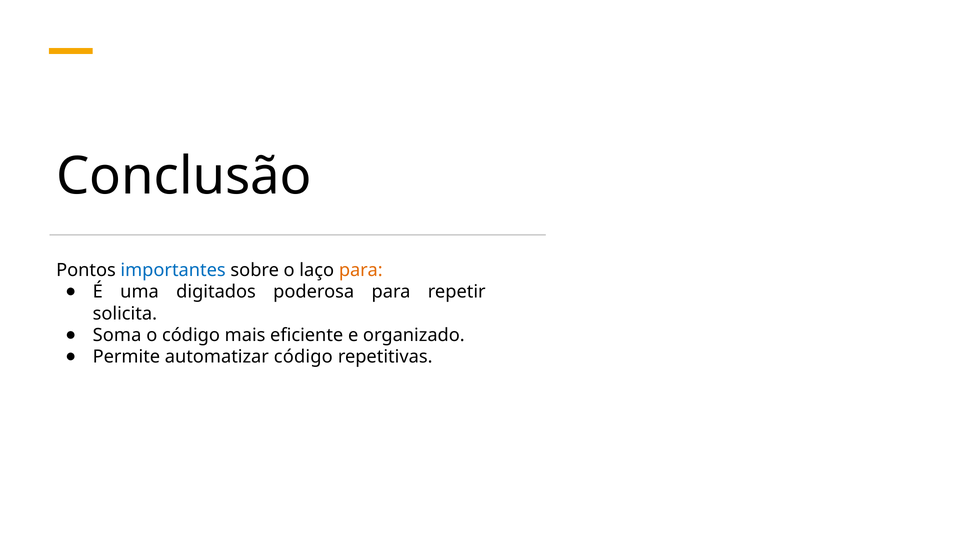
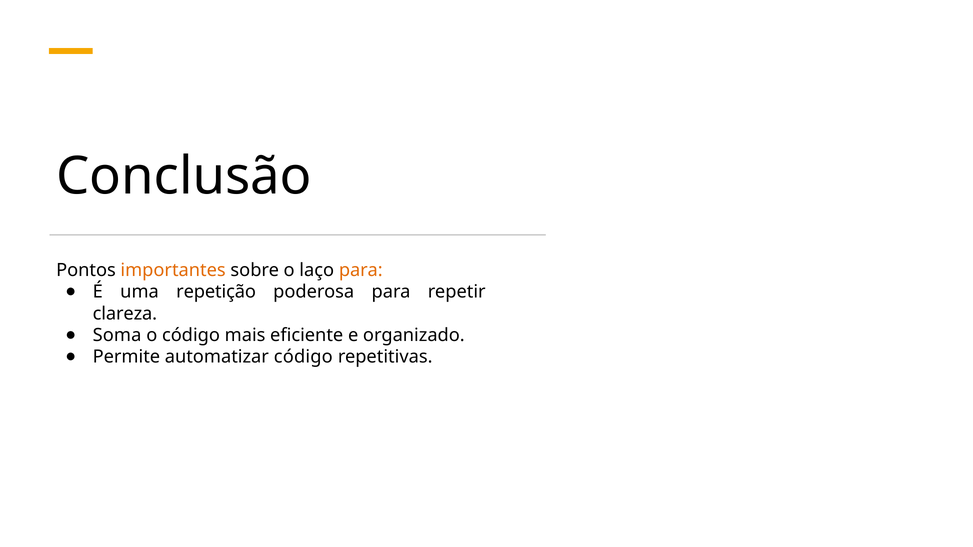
importantes colour: blue -> orange (173, 270)
digitados: digitados -> repetição (216, 292)
solicita: solicita -> clareza (125, 314)
